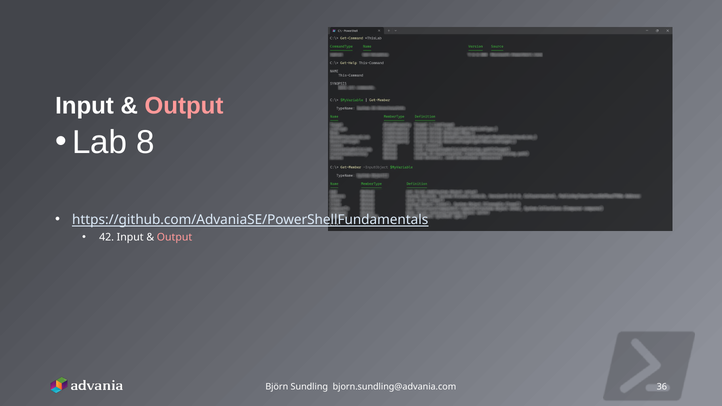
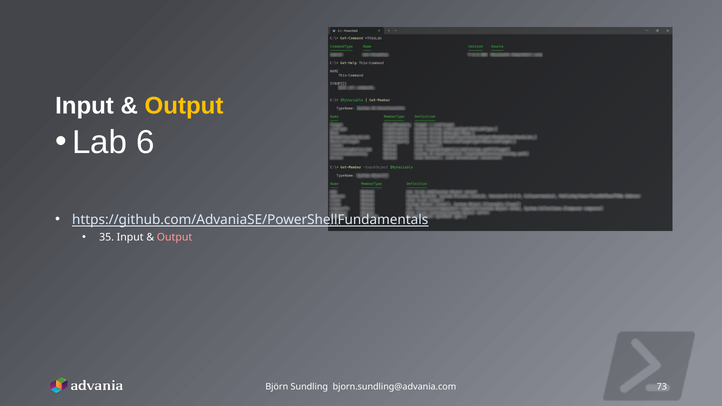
Output colour: pink -> yellow (184, 106)
8: 8 -> 6 (146, 142)
42: 42 -> 35 (107, 237)
36: 36 -> 73 (662, 387)
